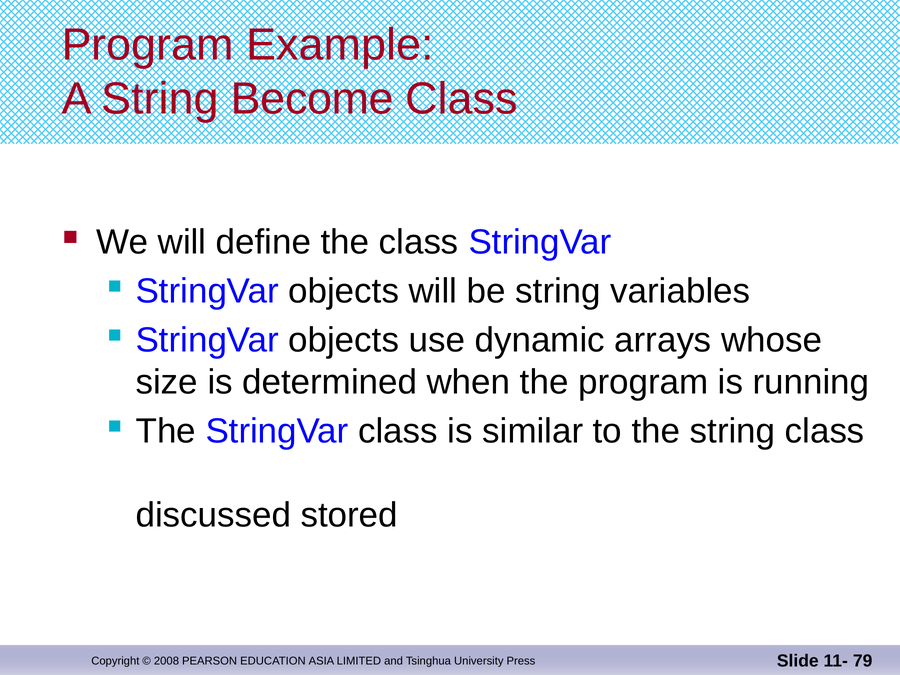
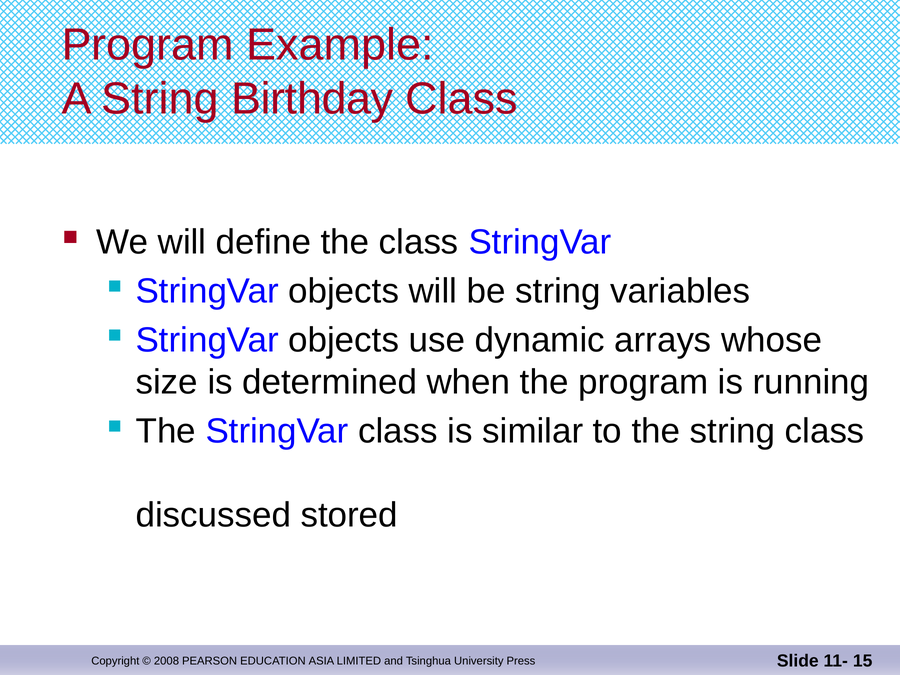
Become: Become -> Birthday (312, 99)
79: 79 -> 15 (863, 661)
